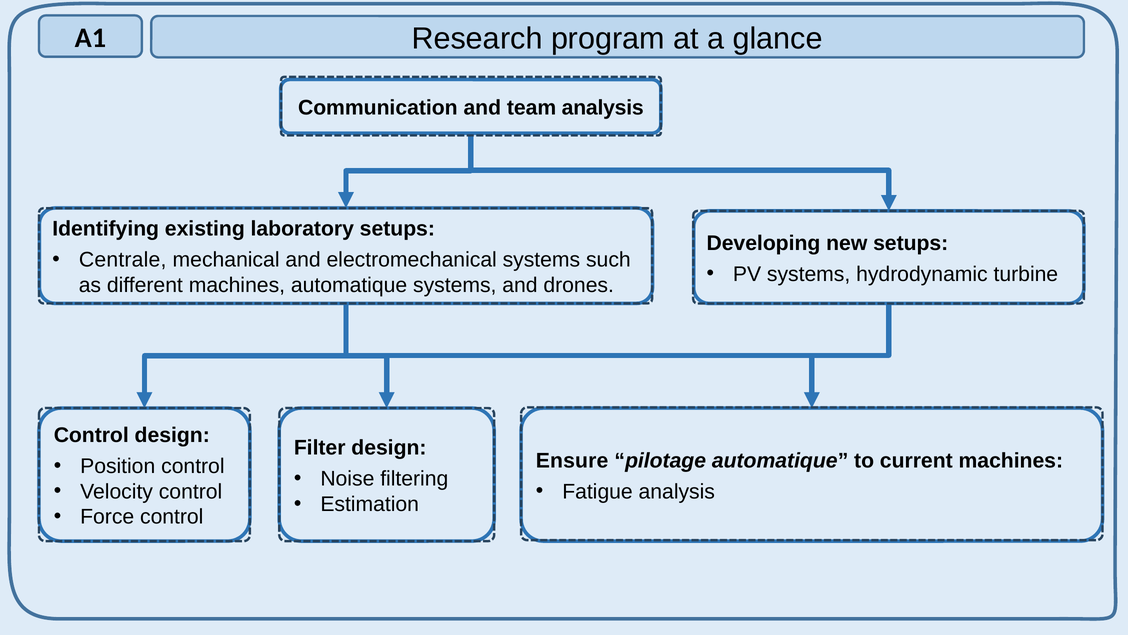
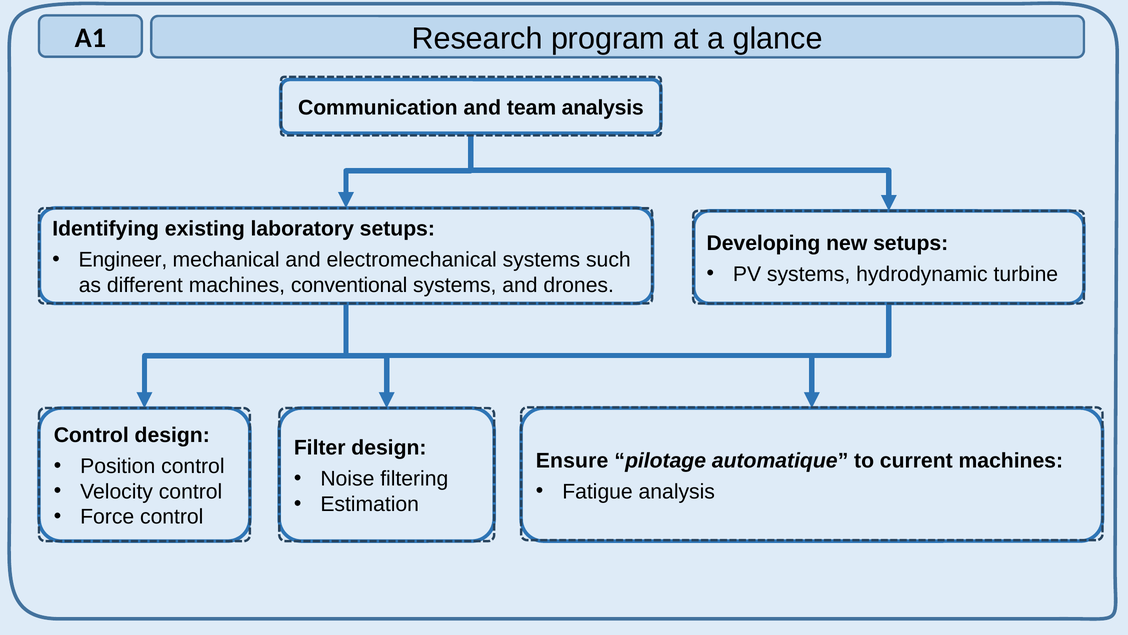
Centrale: Centrale -> Engineer (123, 260)
machines automatique: automatique -> conventional (349, 285)
